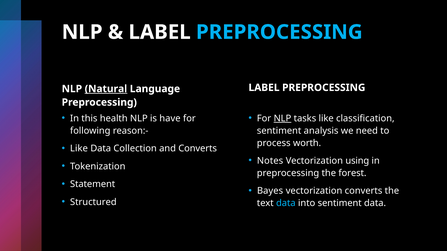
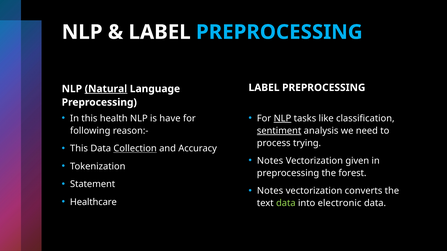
sentiment underline: none -> present (279, 131)
worth: worth -> trying (307, 143)
Like: Like -> This (79, 149)
Collection underline: none -> present (135, 149)
and Converts: Converts -> Accuracy (198, 149)
using: using -> given (357, 161)
Bayes: Bayes -> Notes (270, 191)
Structured: Structured -> Healthcare (93, 202)
data colour: light blue -> light green (286, 204)
into sentiment: sentiment -> electronic (340, 204)
